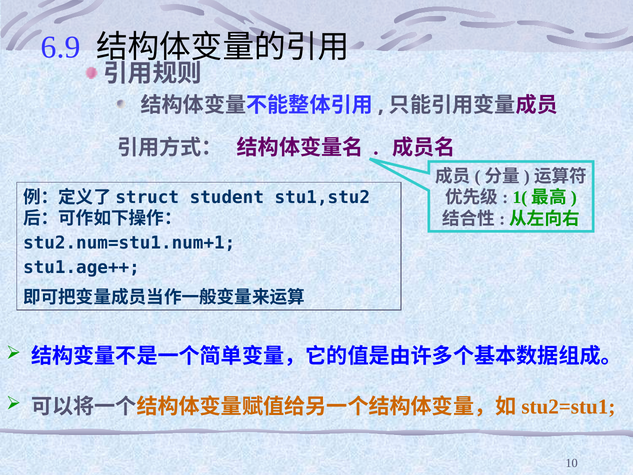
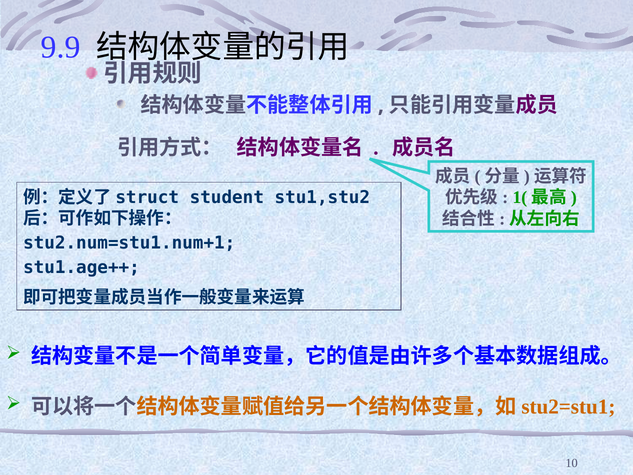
6.9: 6.9 -> 9.9 (61, 47)
